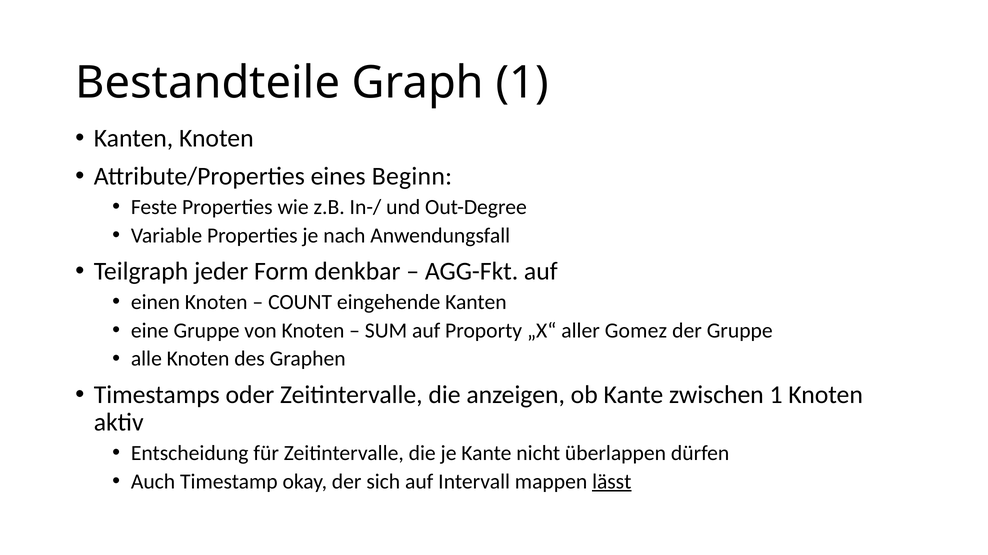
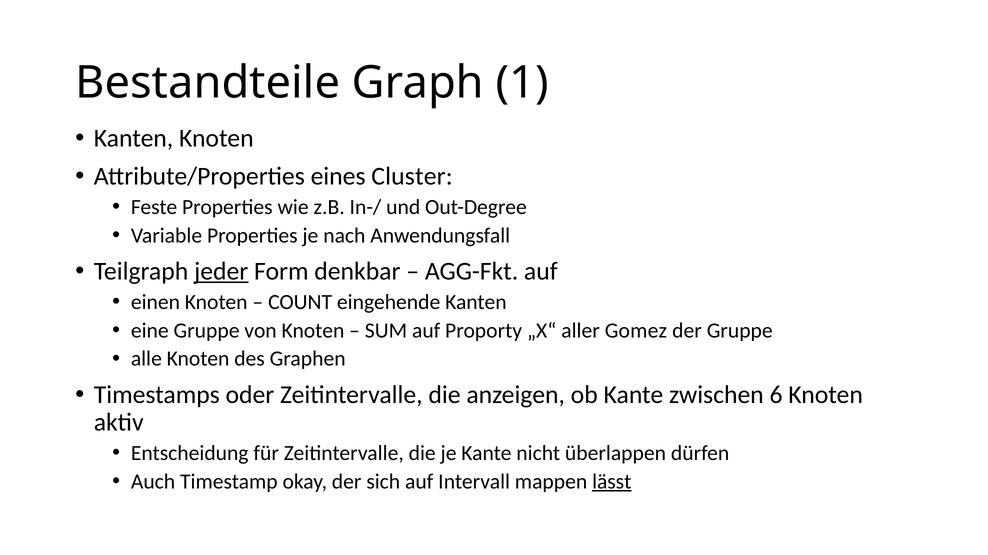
Beginn: Beginn -> Cluster (412, 177)
jeder underline: none -> present (221, 272)
zwischen 1: 1 -> 6 (776, 395)
